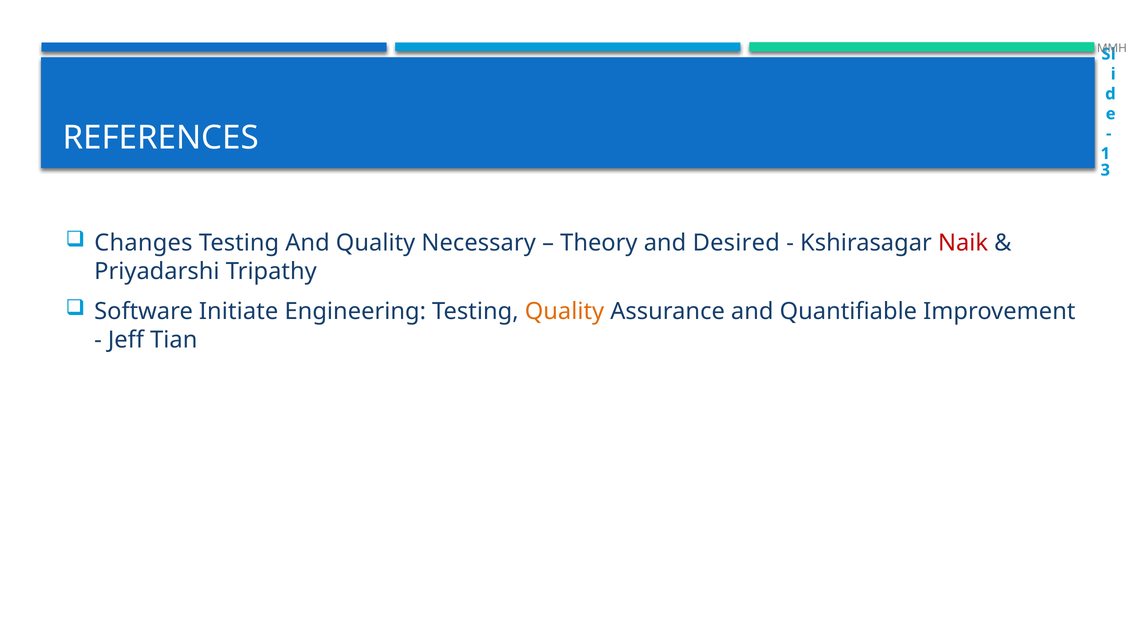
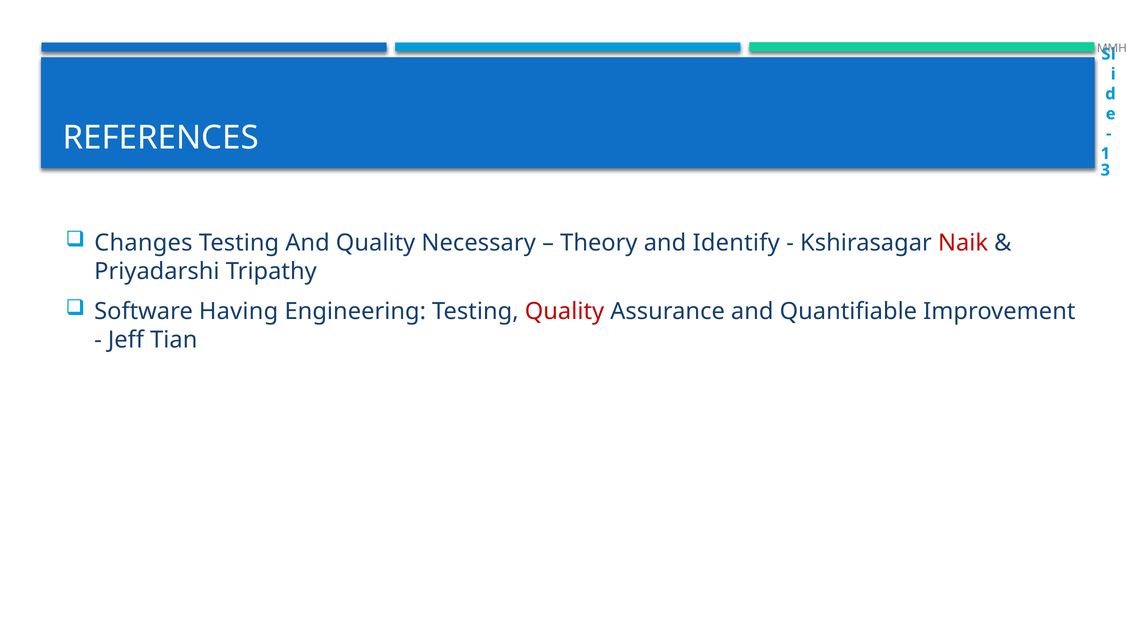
Desired: Desired -> Identify (736, 243)
Initiate: Initiate -> Having (239, 312)
Quality colour: orange -> red (565, 312)
